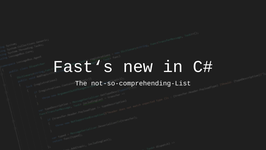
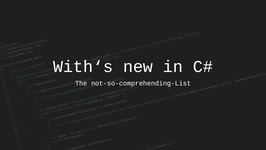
Fast‘s: Fast‘s -> With‘s (83, 66)
